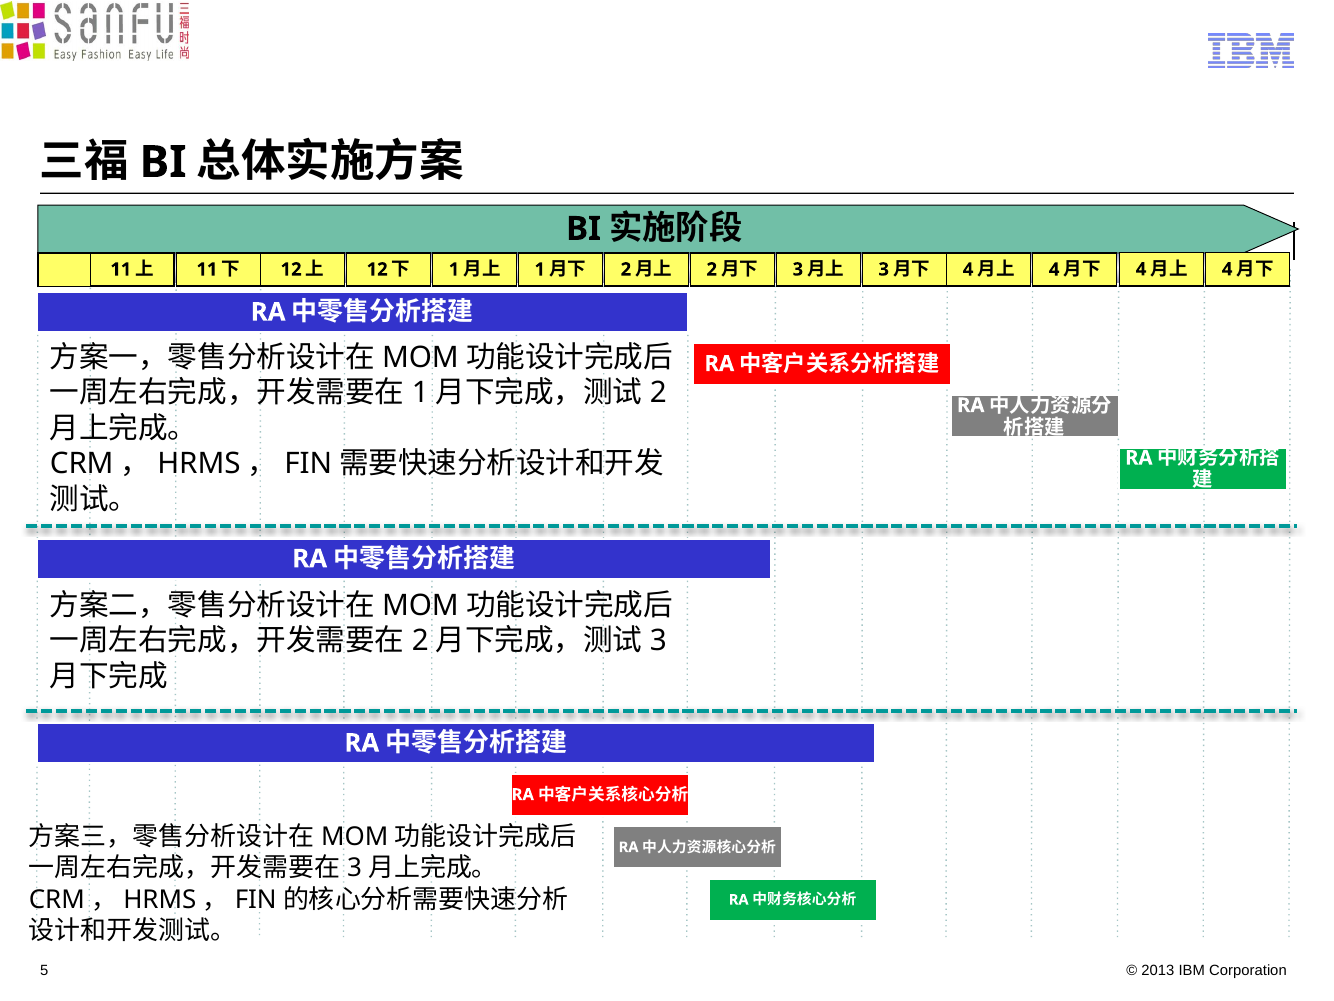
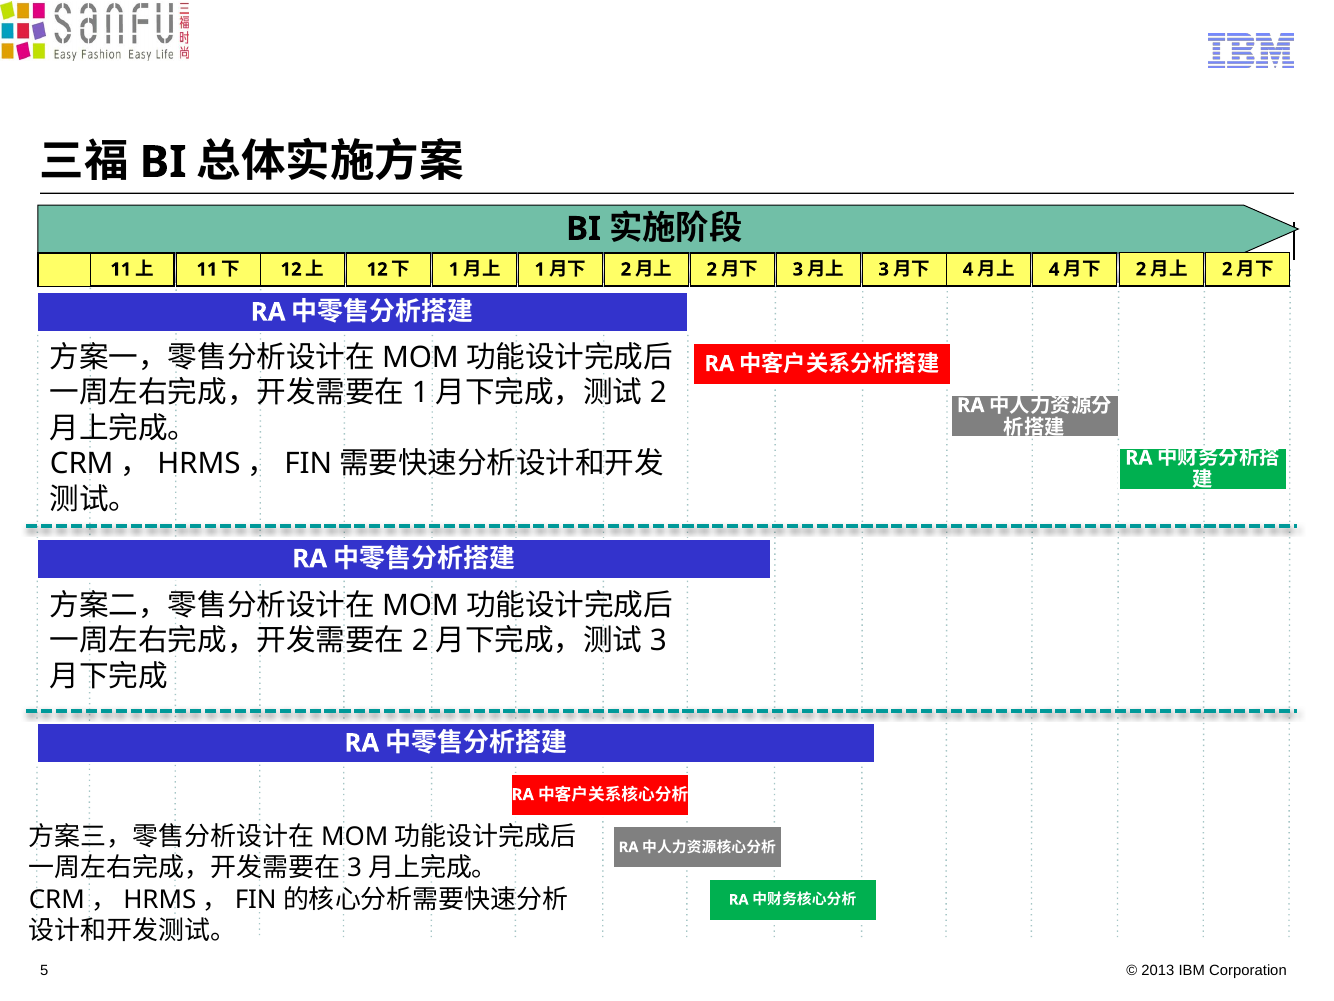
4: 4 -> 2 (1141, 269)
4: 4 -> 2 (1227, 269)
